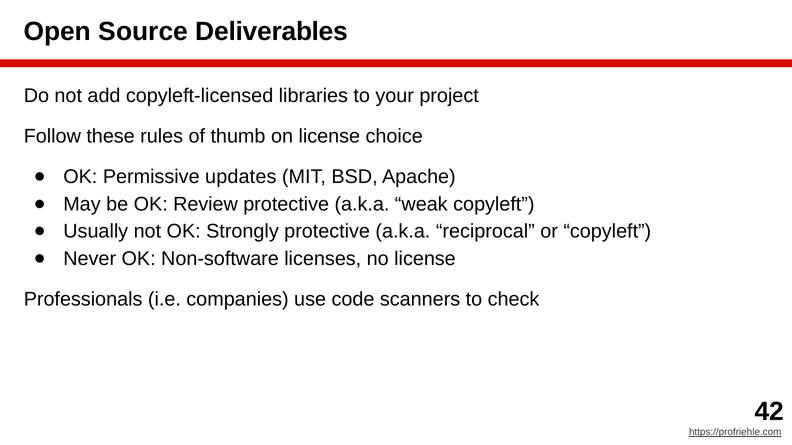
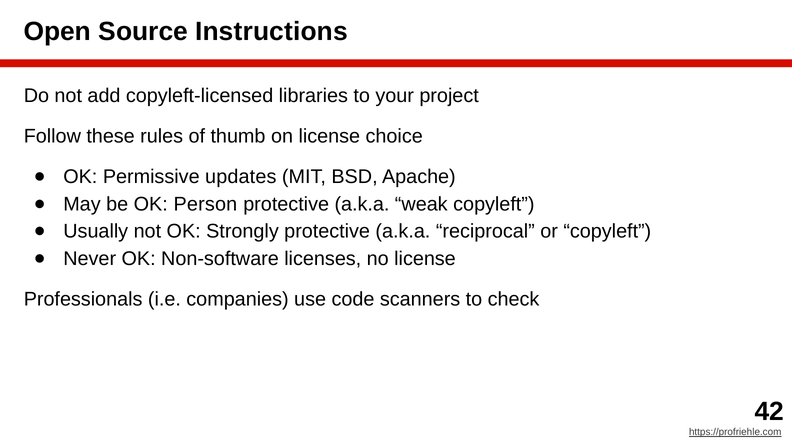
Deliverables: Deliverables -> Instructions (271, 32)
Review: Review -> Person (205, 204)
